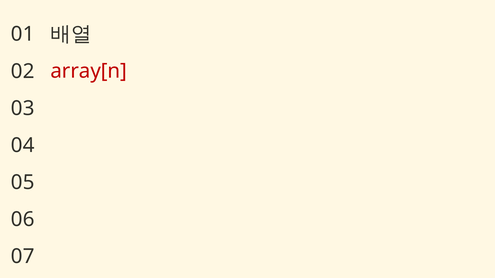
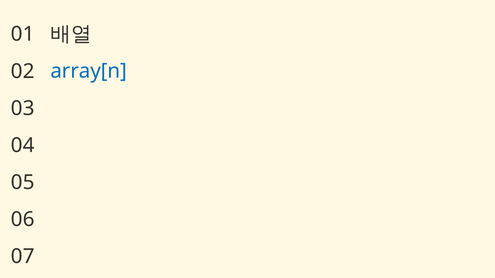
array[n colour: red -> blue (89, 71)
